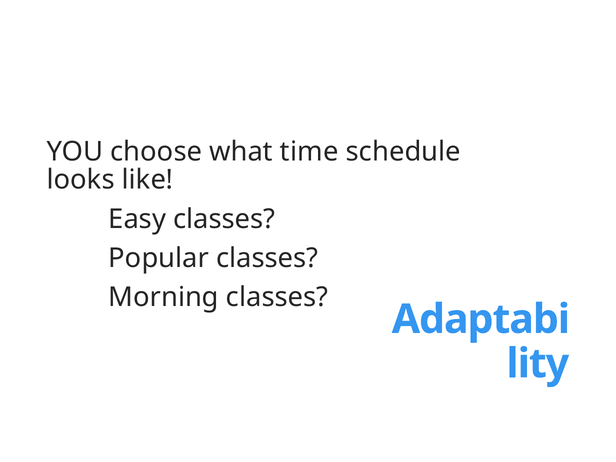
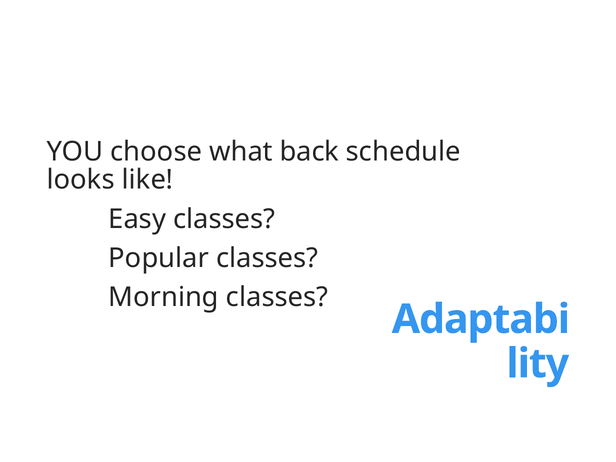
time: time -> back (309, 152)
